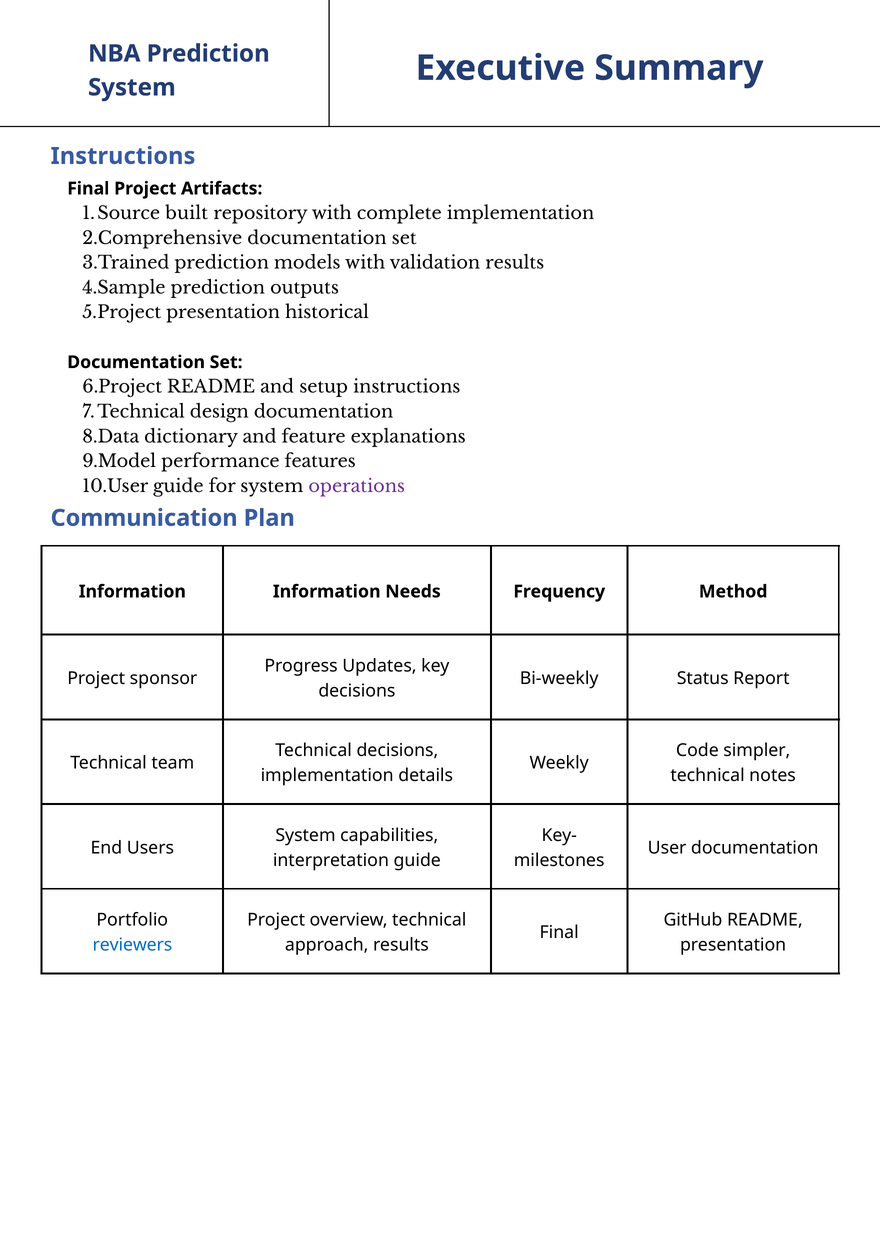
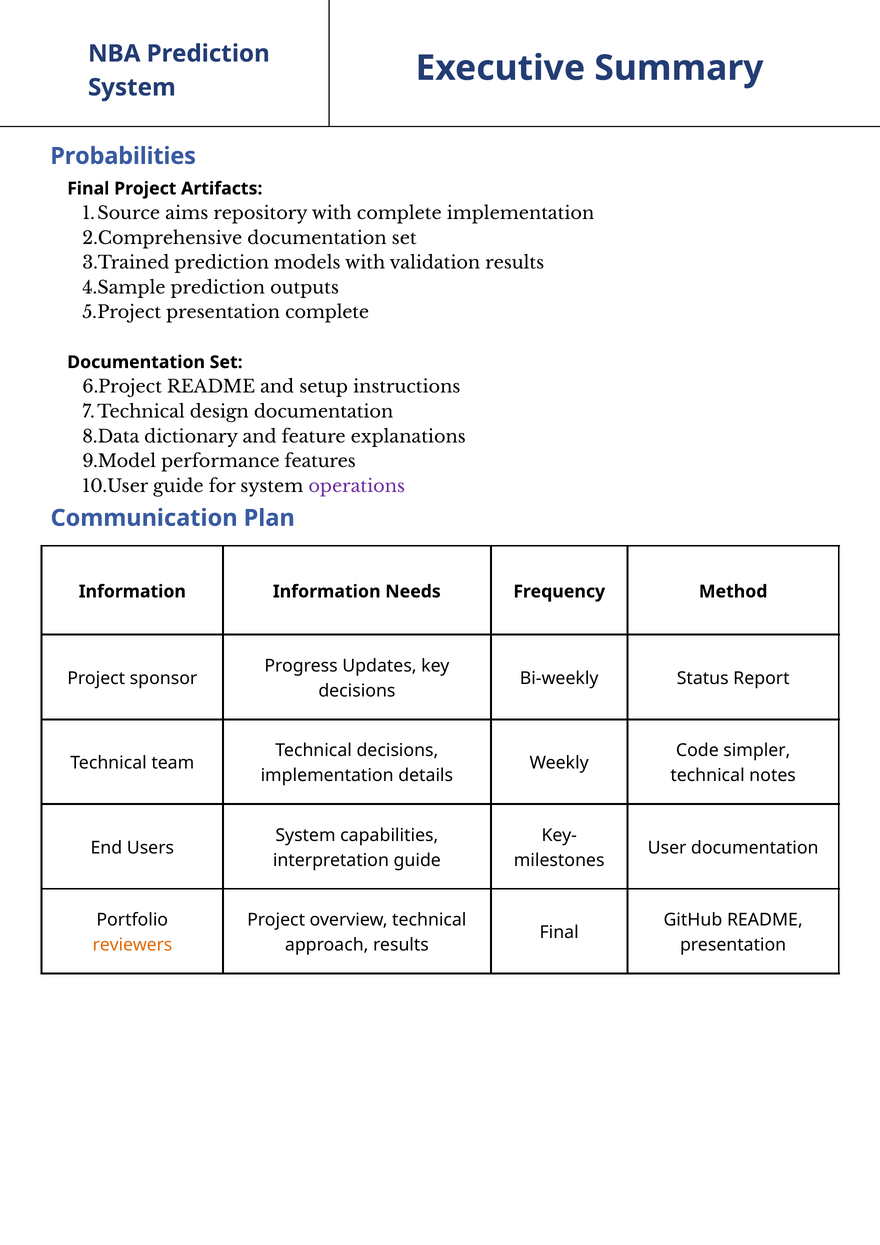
Instructions: Instructions -> Probabilities (123, 156)
built: built -> aims (187, 213)
presentation historical: historical -> complete (327, 313)
reviewers colour: blue -> orange (132, 945)
